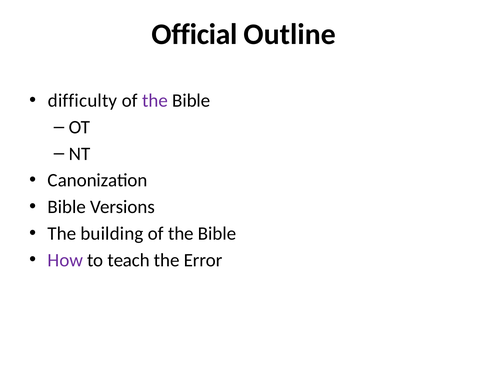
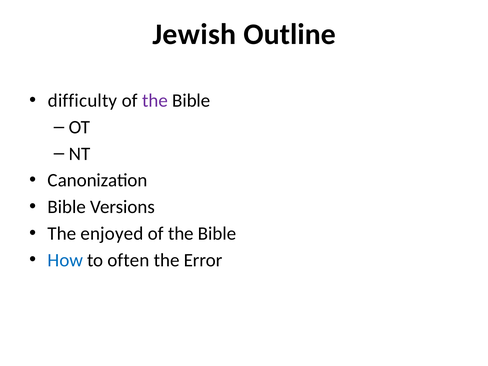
Official: Official -> Jewish (194, 34)
building: building -> enjoyed (112, 234)
How colour: purple -> blue (65, 260)
teach: teach -> often (129, 260)
